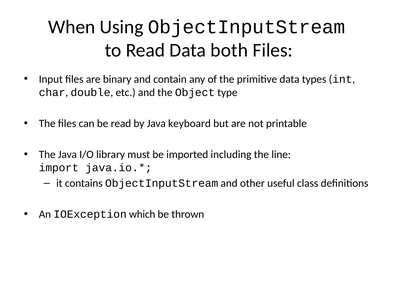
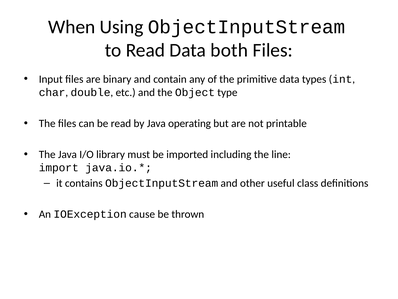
keyboard: keyboard -> operating (190, 123)
which: which -> cause (142, 214)
